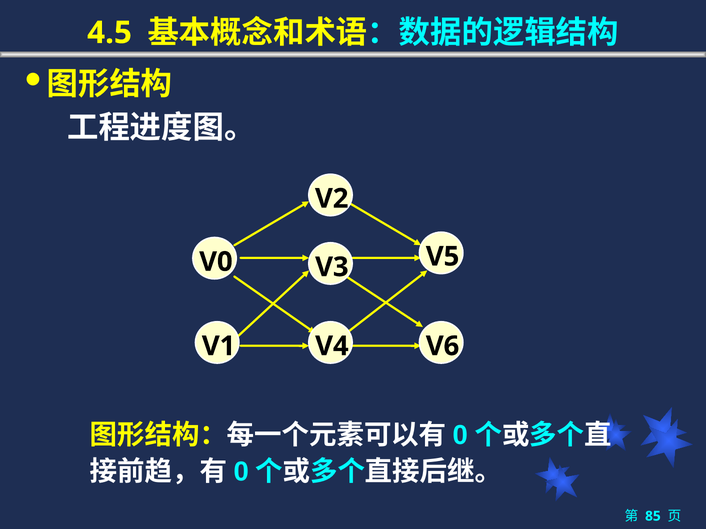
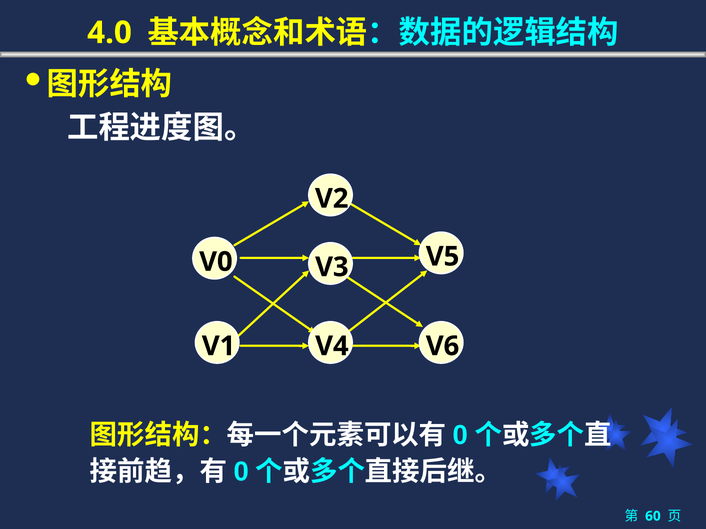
4.5: 4.5 -> 4.0 (110, 33)
85: 85 -> 60 (653, 517)
